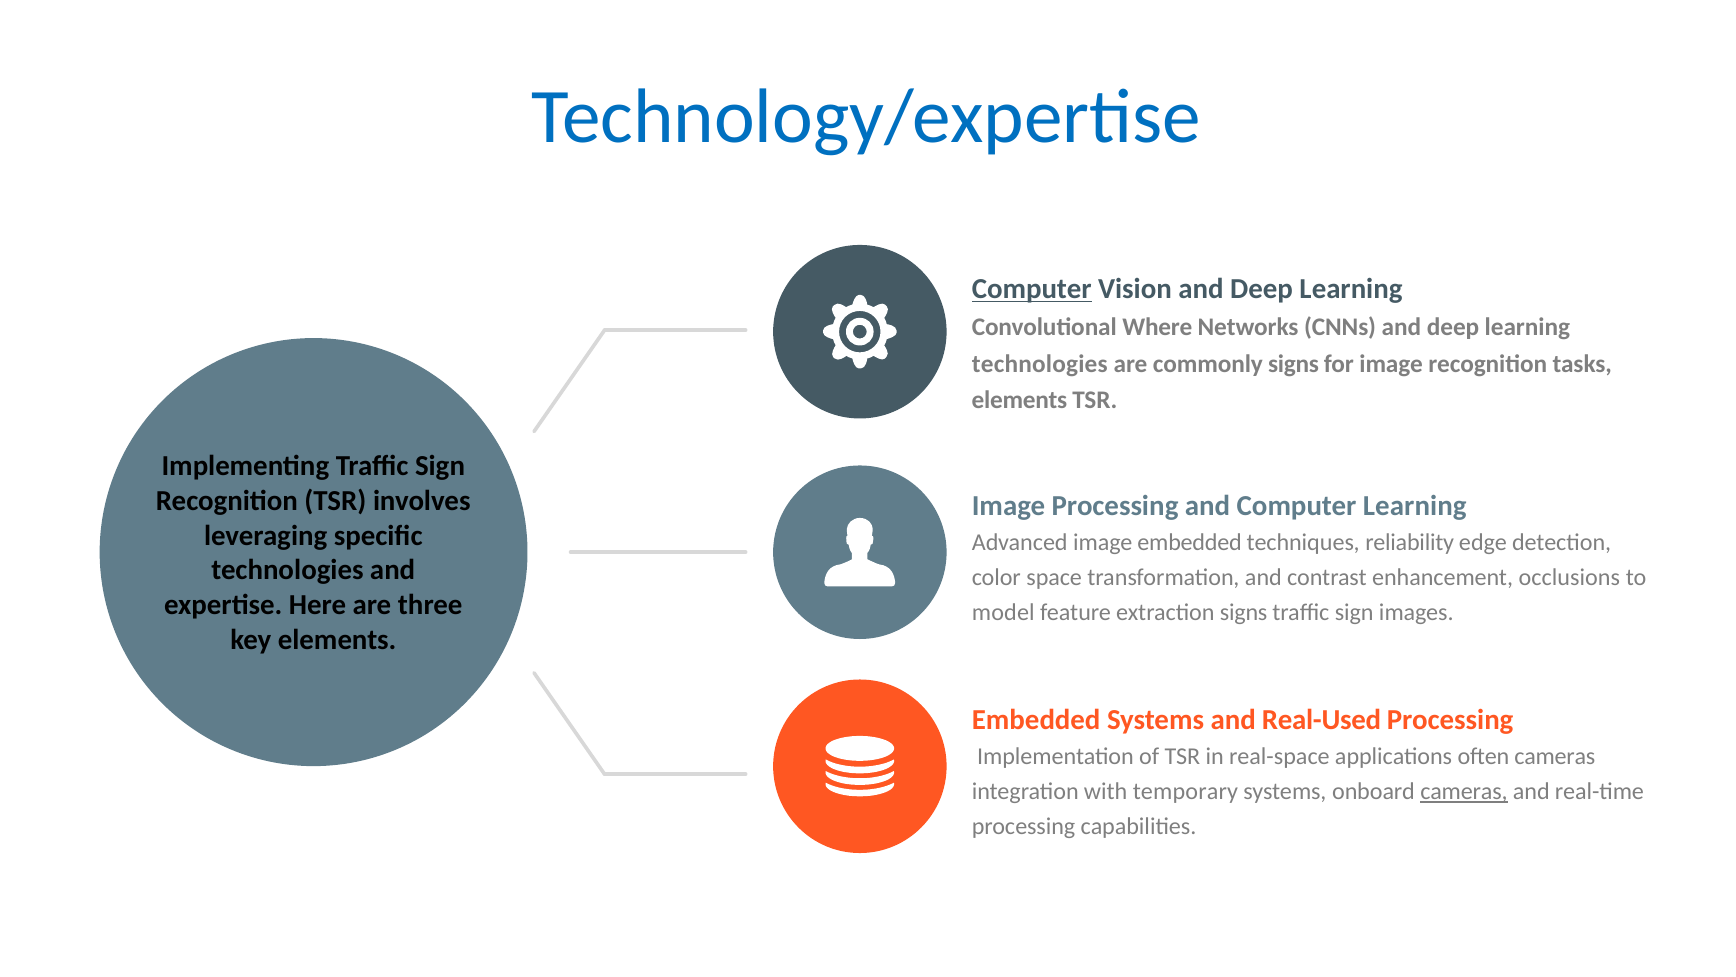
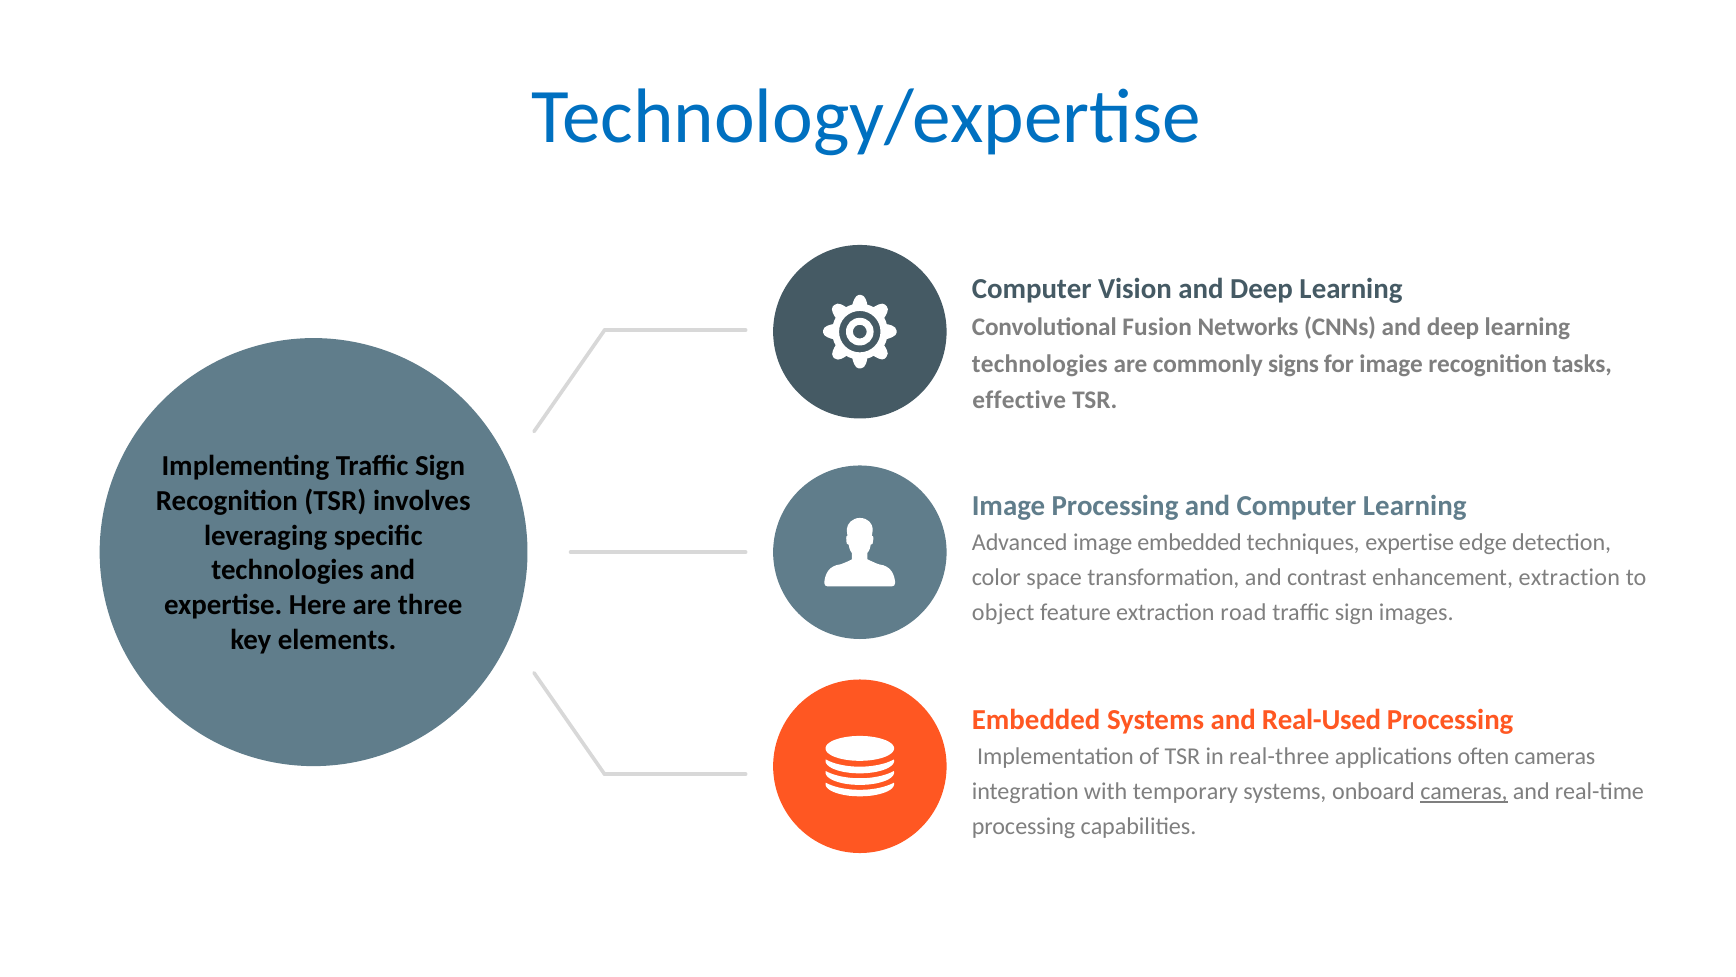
Computer underline: present -> none (1032, 289)
Where: Where -> Fusion (1157, 327)
elements: elements -> effective (1019, 400)
techniques reliability: reliability -> expertise (1410, 543)
enhancement occlusions: occlusions -> extraction (1569, 577)
model: model -> object (1003, 612)
extraction signs: signs -> road (1243, 612)
real-space: real-space -> real-three (1279, 756)
